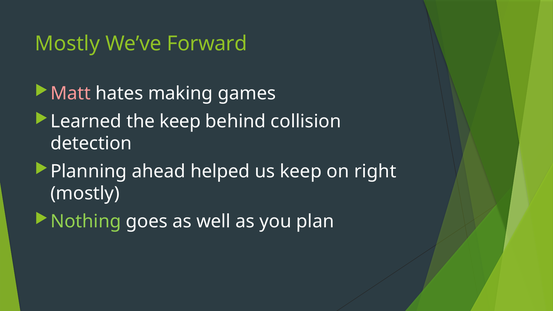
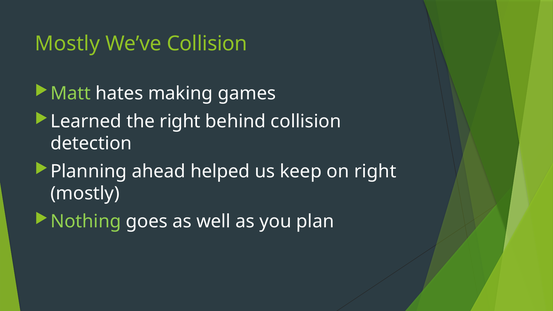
We’ve Forward: Forward -> Collision (207, 44)
Matt colour: pink -> light green (71, 93)
the keep: keep -> right (180, 121)
